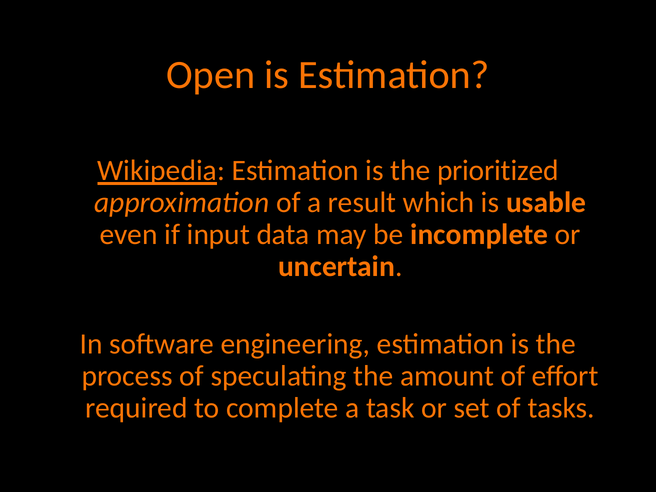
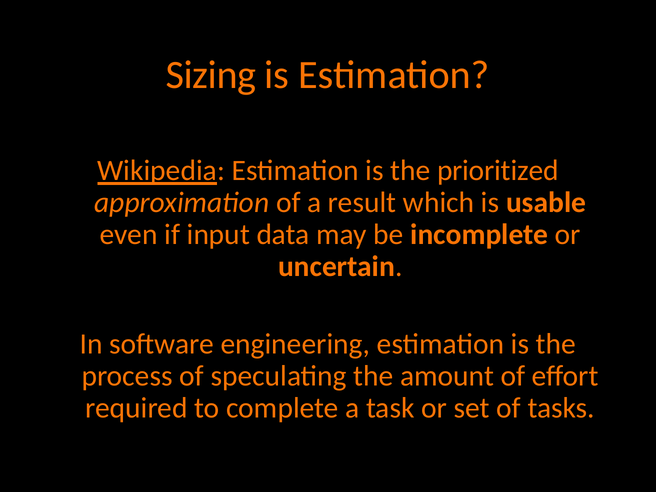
Open: Open -> Sizing (211, 75)
